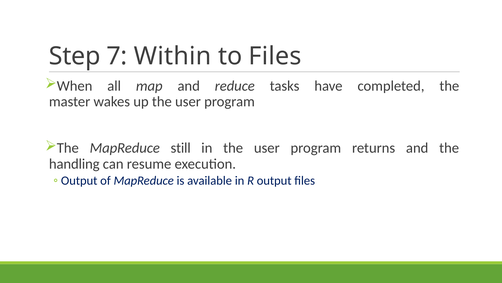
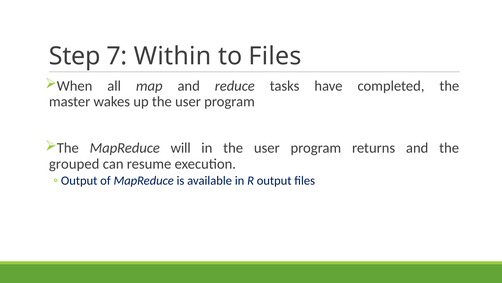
still: still -> will (181, 148)
handling: handling -> grouped (74, 164)
